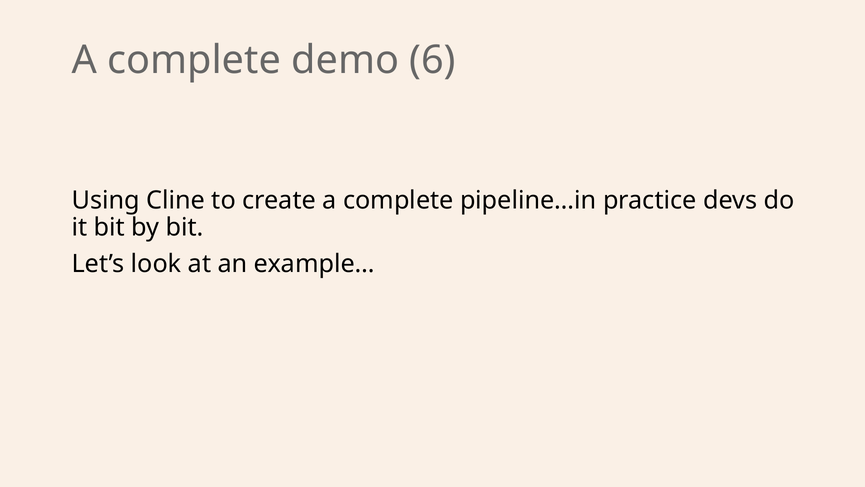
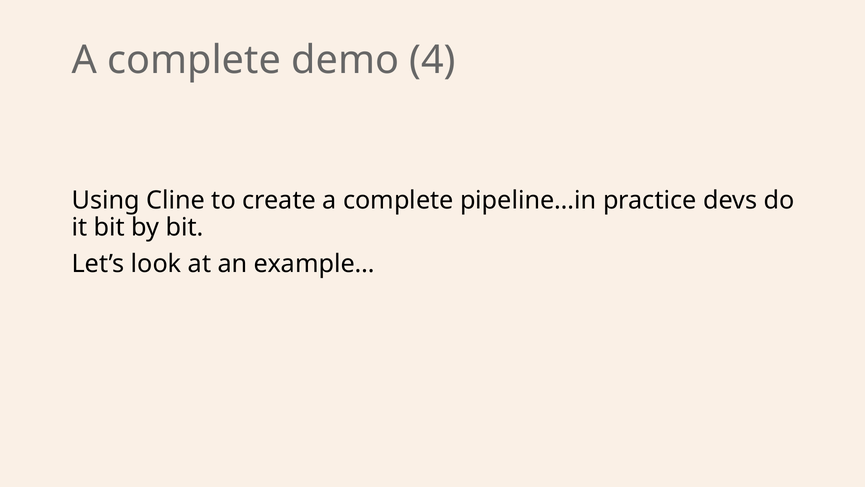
6: 6 -> 4 (433, 60)
